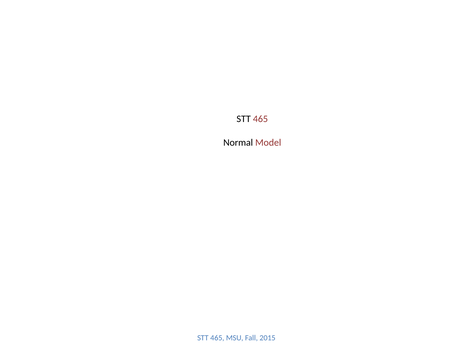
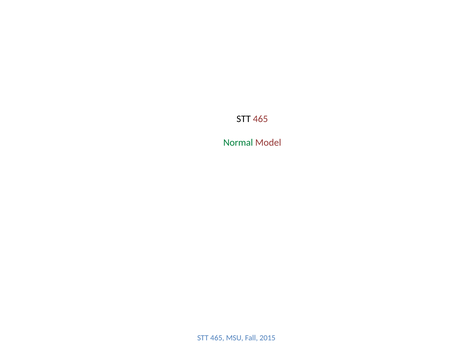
Normal colour: black -> green (238, 143)
